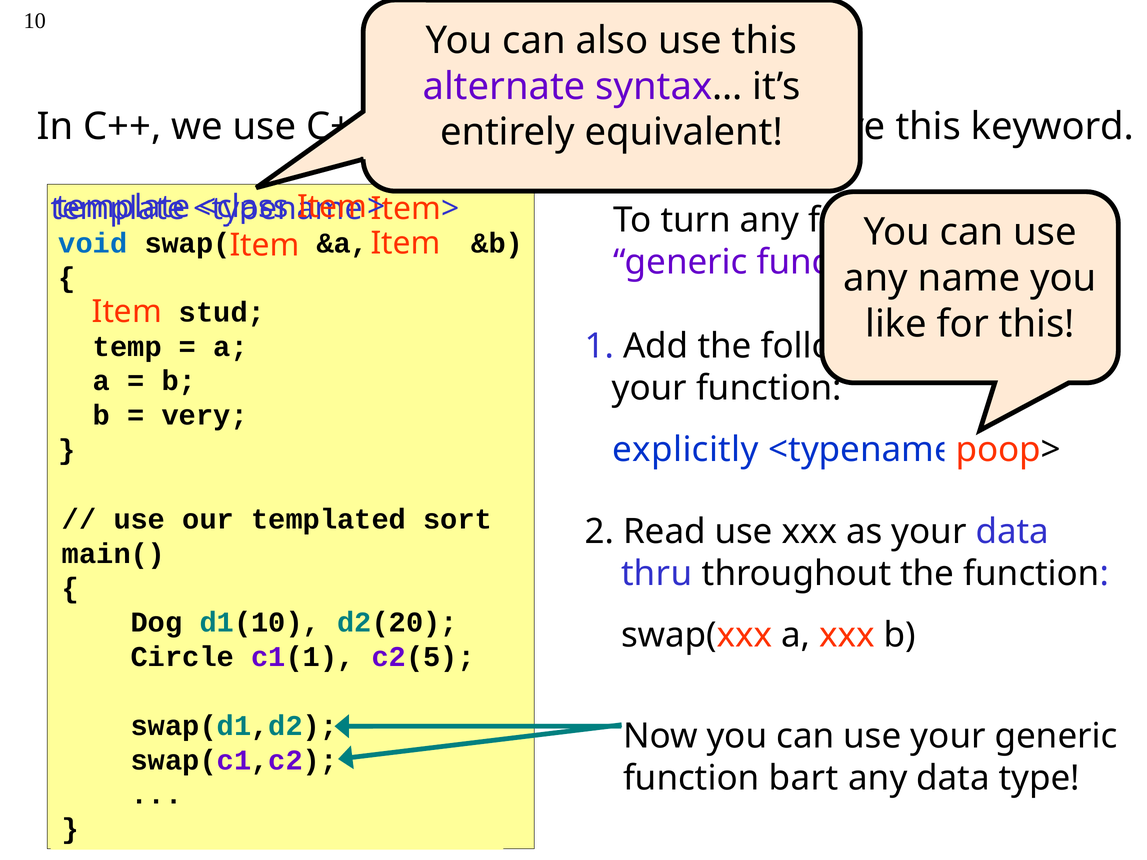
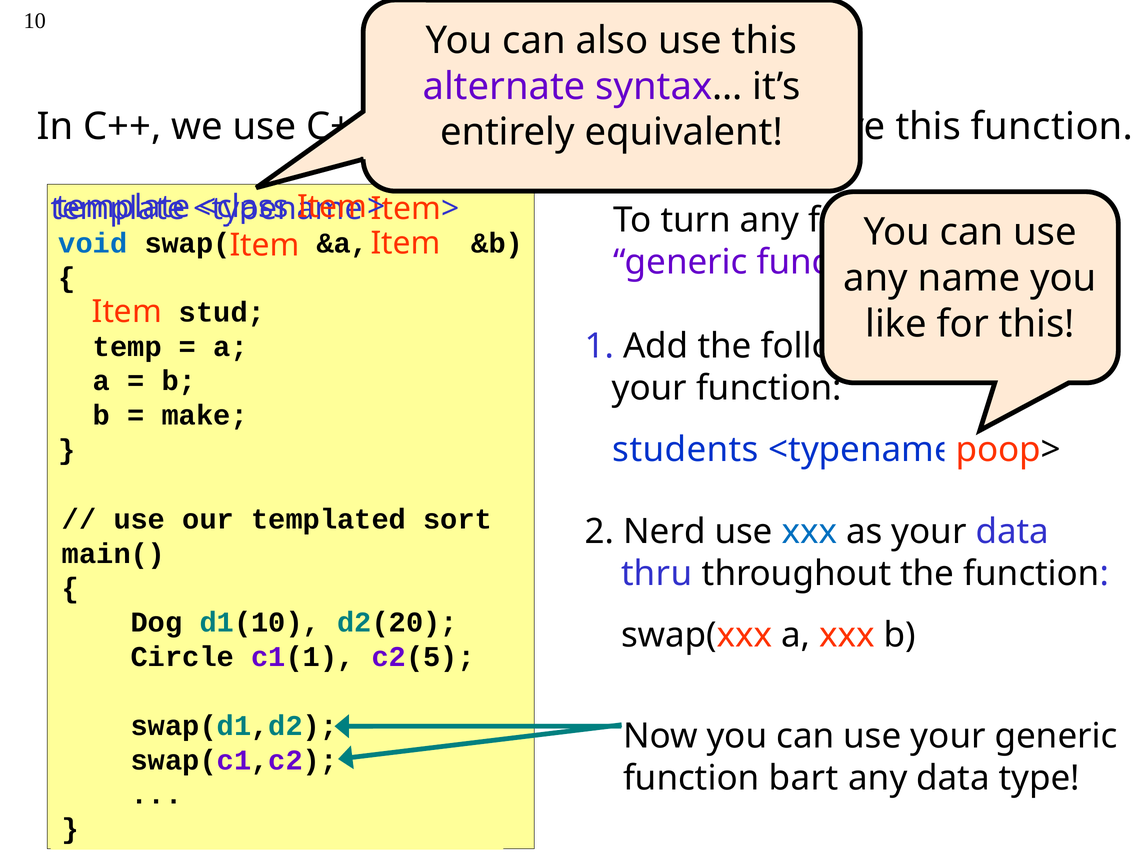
this keyword: keyword -> function (1052, 127)
very: very -> make (205, 415)
explicitly: explicitly -> students (685, 450)
Read: Read -> Nerd (664, 532)
xxx colour: black -> blue (809, 532)
